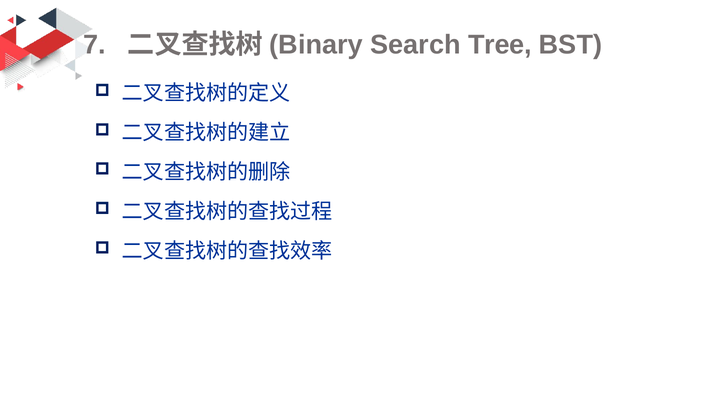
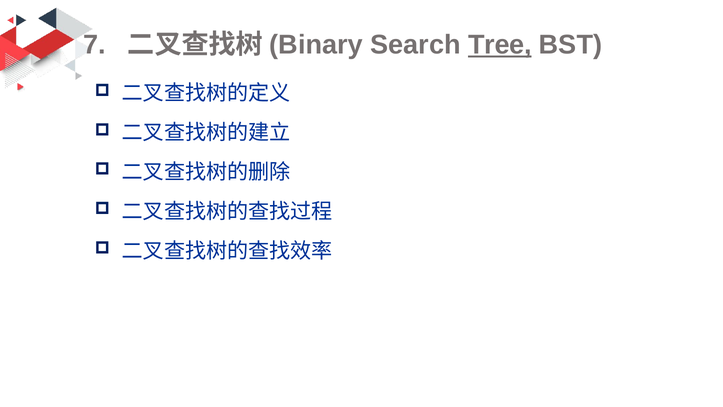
Tree underline: none -> present (500, 45)
